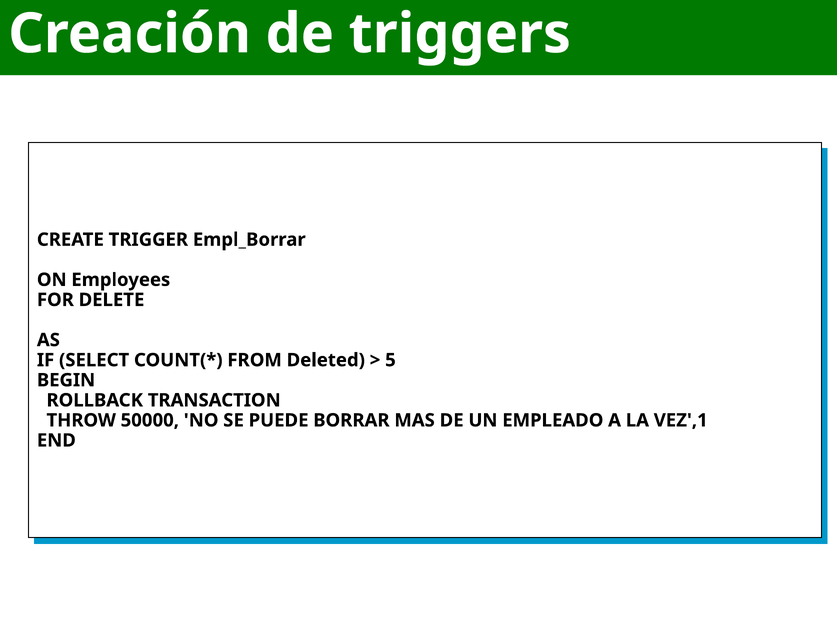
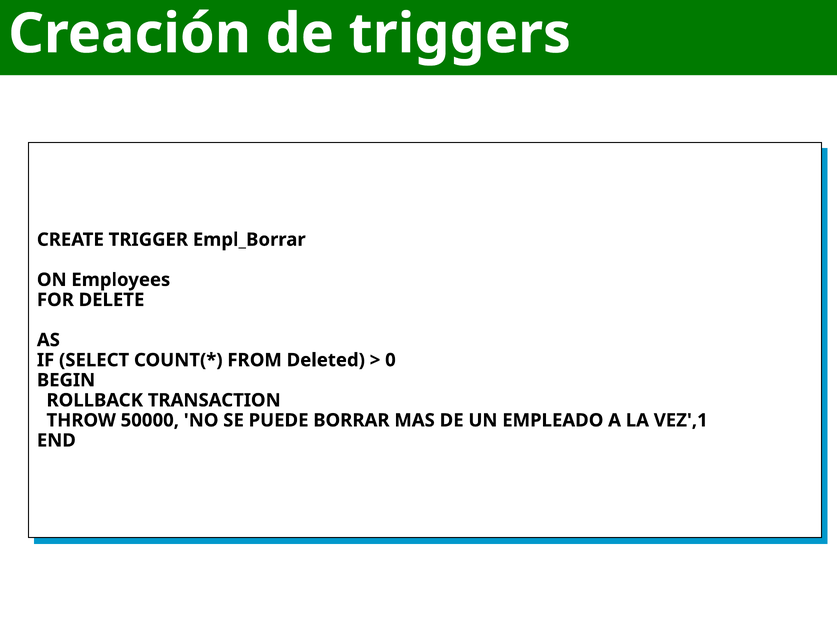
5: 5 -> 0 (390, 360)
